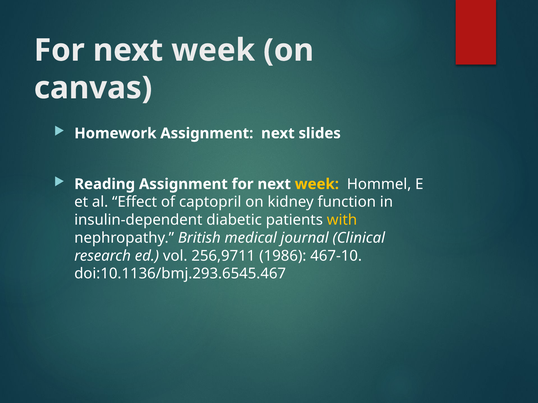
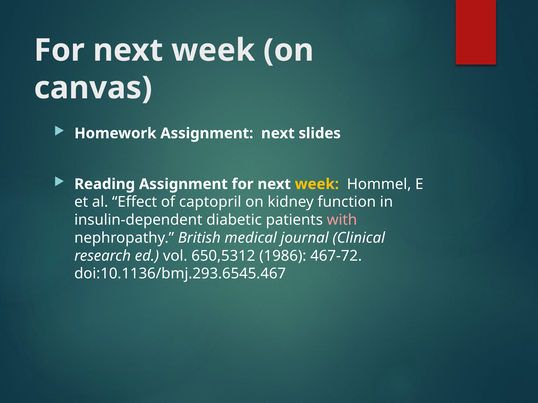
with colour: yellow -> pink (342, 220)
256,9711: 256,9711 -> 650,5312 (223, 256)
467-10: 467-10 -> 467-72 (336, 256)
